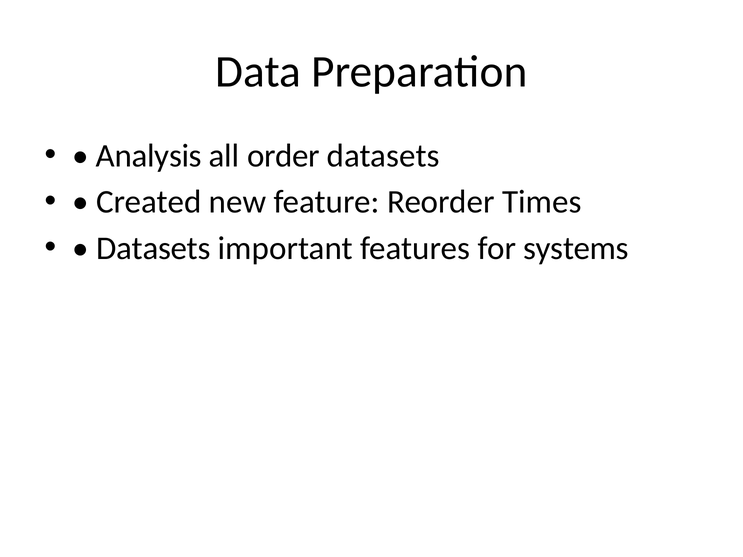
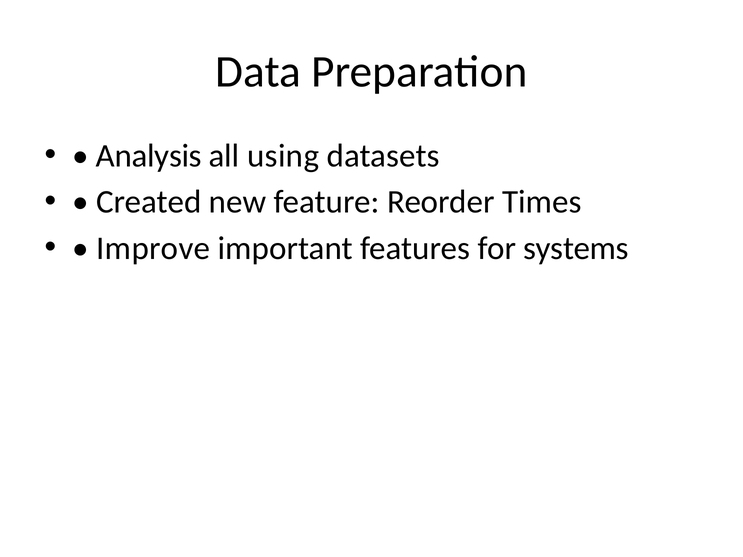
order: order -> using (283, 156)
Datasets: Datasets -> Improve (153, 248)
